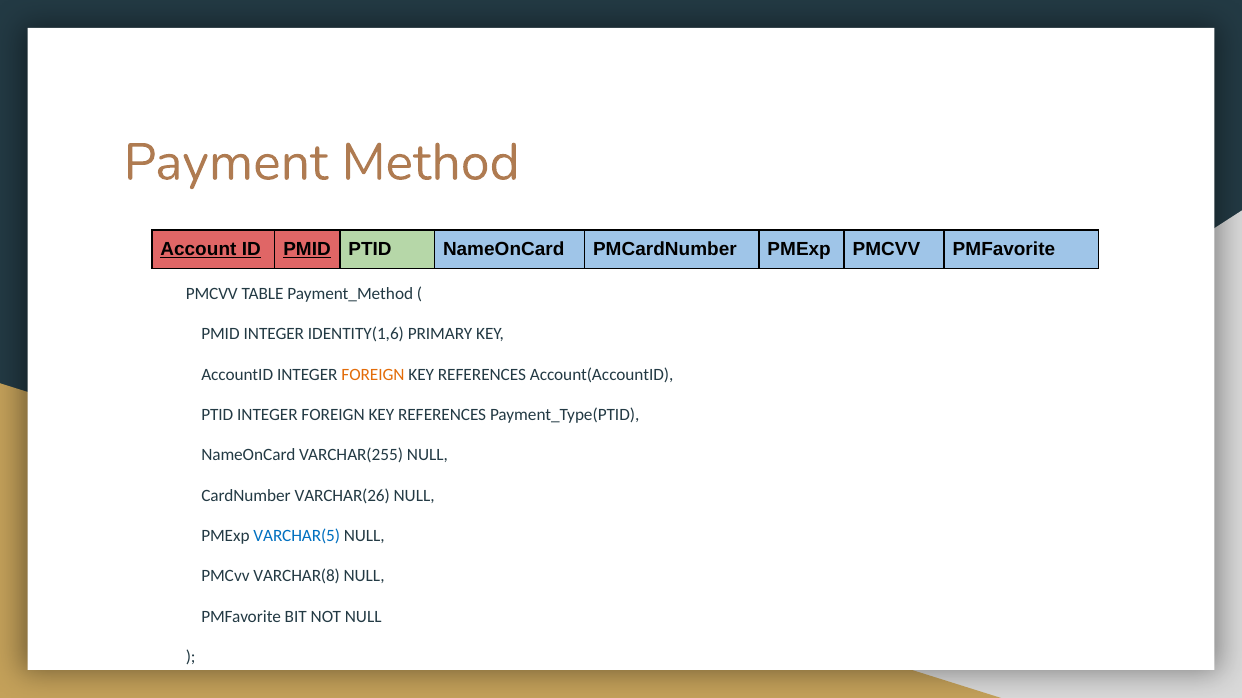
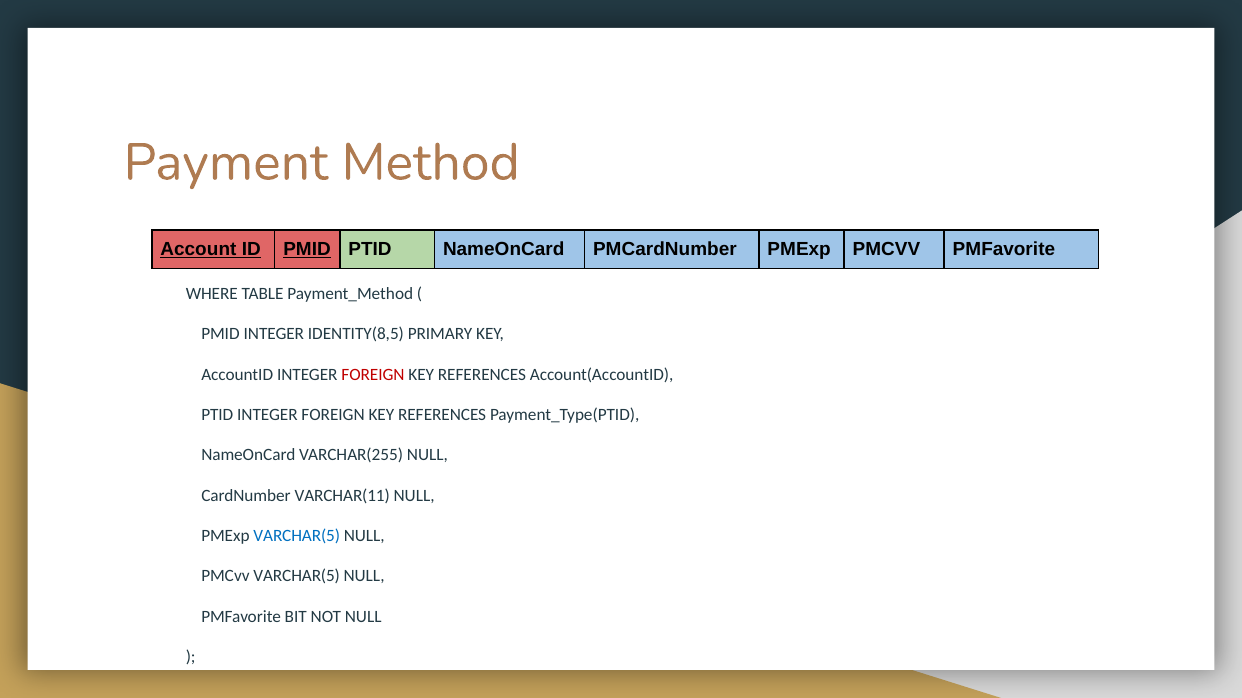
PMCVV: PMCVV -> WHERE (212, 294)
IDENTITY(1,6: IDENTITY(1,6 -> IDENTITY(8,5 (356, 334)
FOREIGN colour: orange -> red (373, 375)
VARCHAR(26: VARCHAR(26 -> VARCHAR(11 (342, 496)
PMCvv VARCHAR(8: VARCHAR(8 -> VARCHAR(5 (297, 577)
